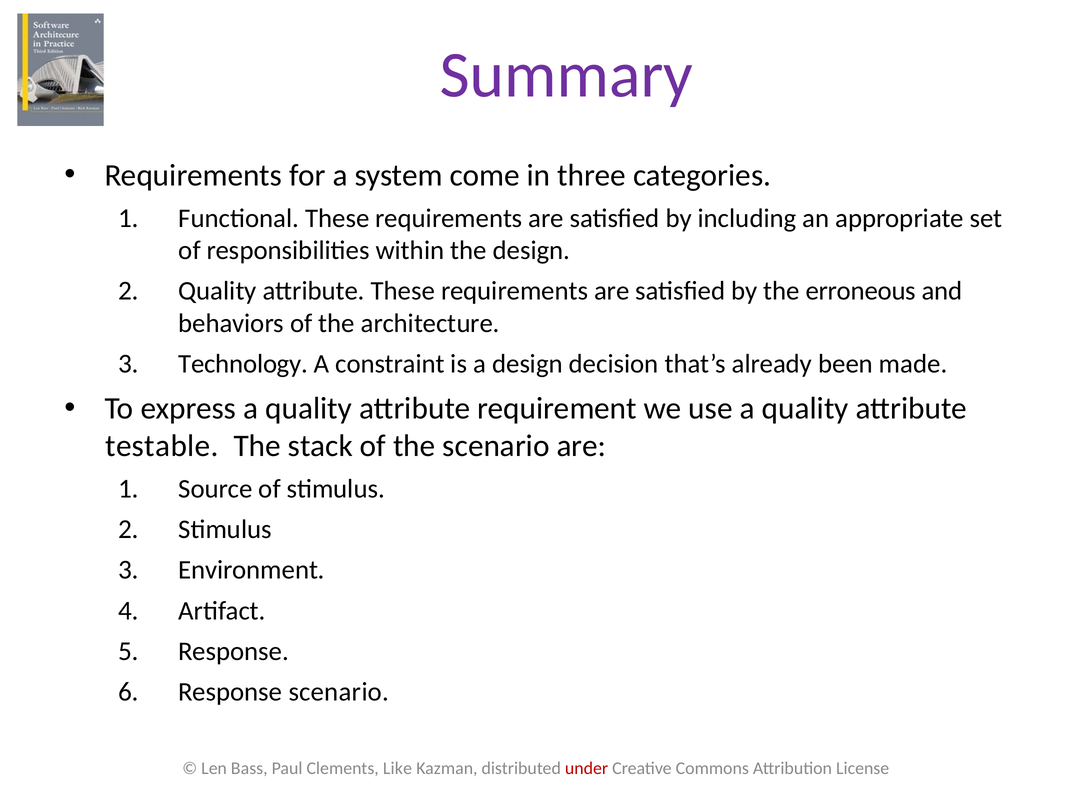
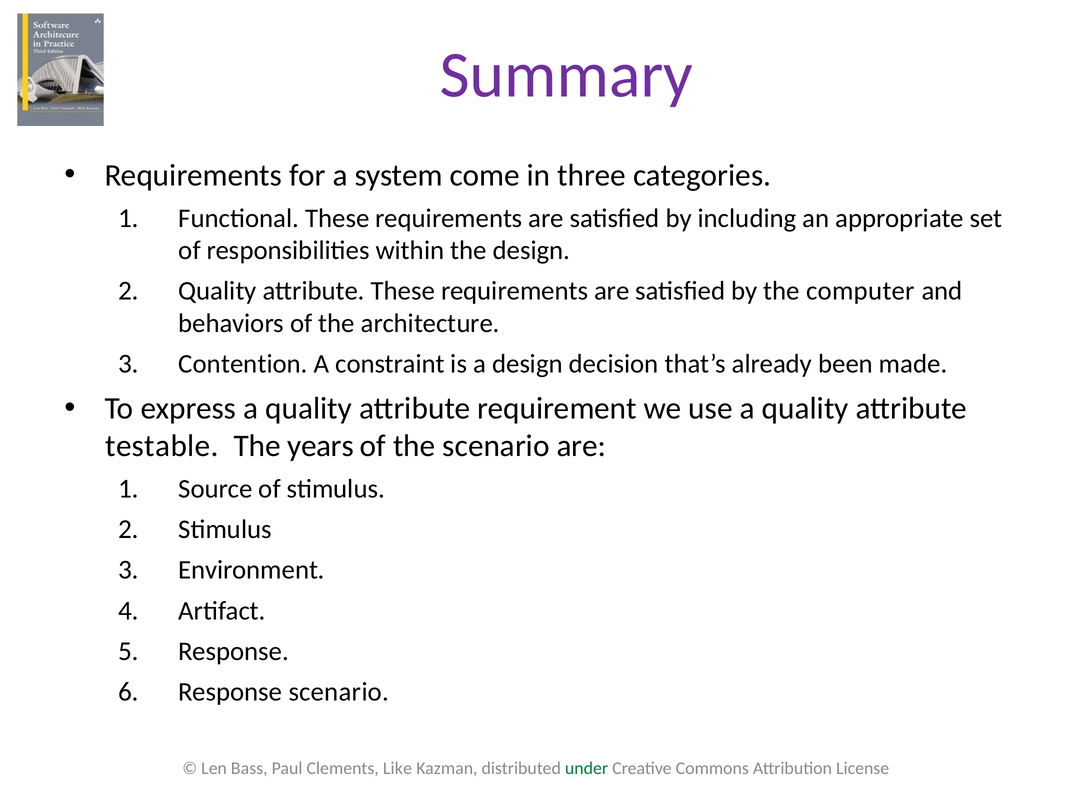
erroneous: erroneous -> computer (861, 291)
Technology: Technology -> Contention (243, 364)
stack: stack -> years (320, 446)
under colour: red -> green (587, 768)
